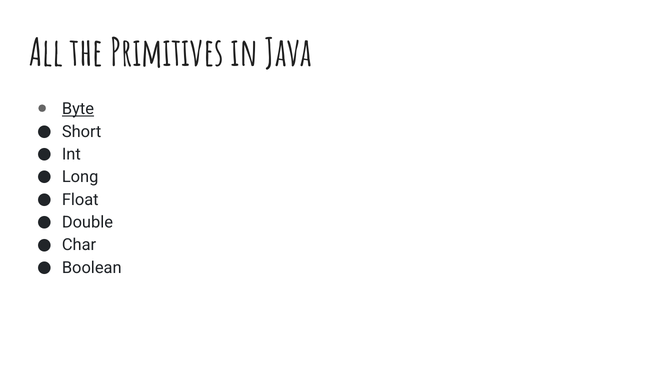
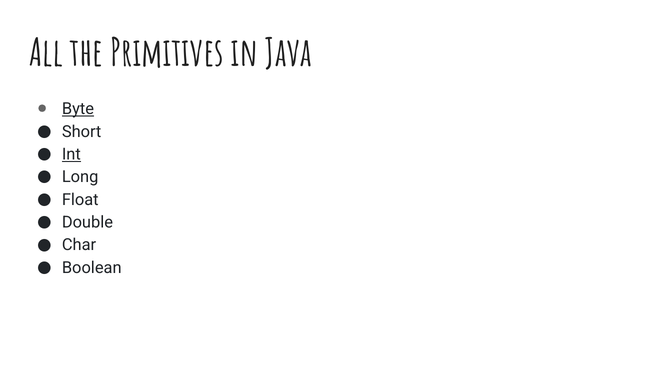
Int underline: none -> present (71, 154)
